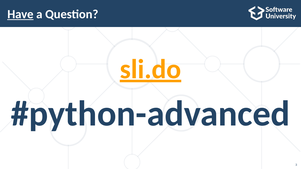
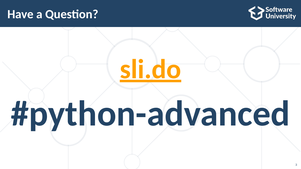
Have underline: present -> none (20, 14)
